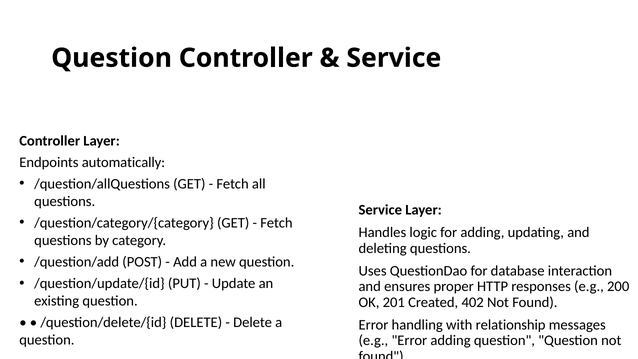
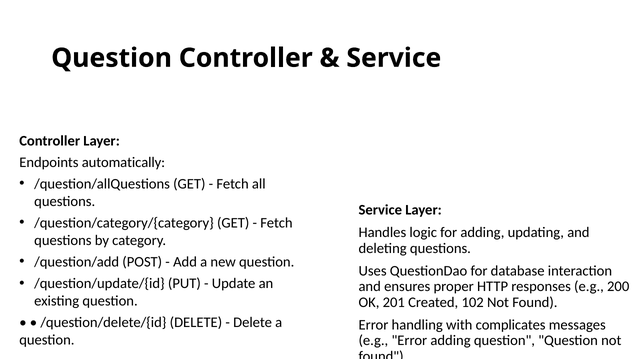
402: 402 -> 102 (473, 302)
relationship: relationship -> complicates (511, 325)
